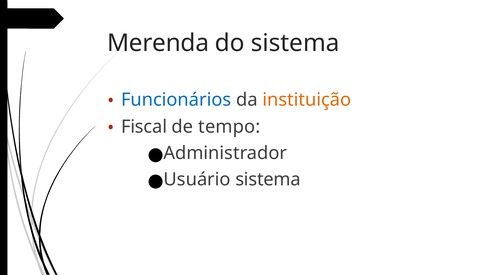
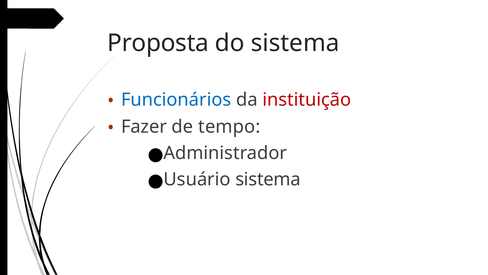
Merenda: Merenda -> Proposta (158, 43)
instituição colour: orange -> red (307, 99)
Fiscal: Fiscal -> Fazer (144, 127)
